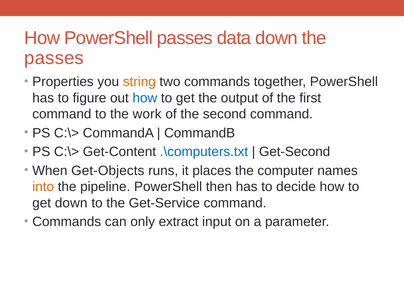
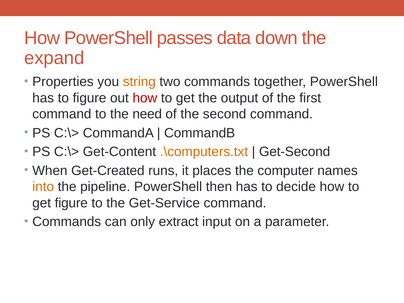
passes: passes -> expand (54, 58)
how colour: blue -> red (145, 98)
work: work -> need (147, 114)
.\computers.txt colour: blue -> orange (204, 152)
Get-Objects: Get-Objects -> Get-Created (108, 171)
get down: down -> figure (71, 203)
